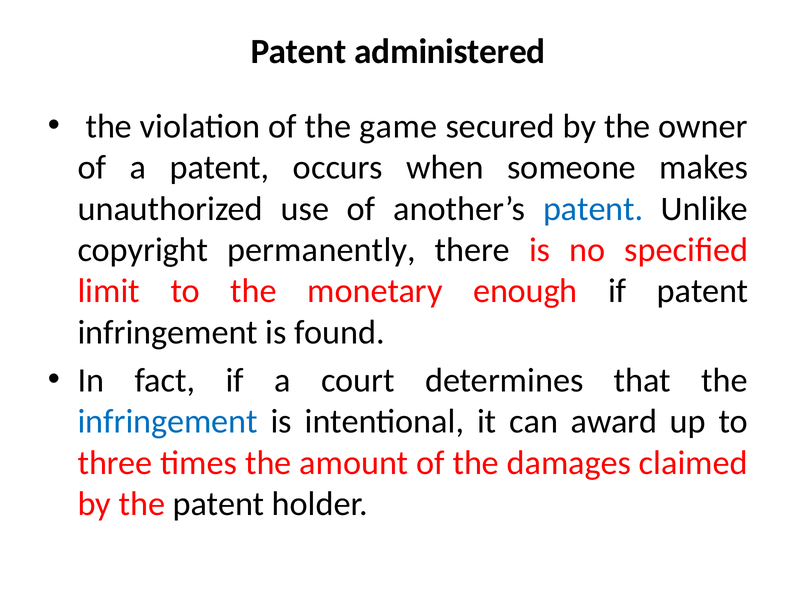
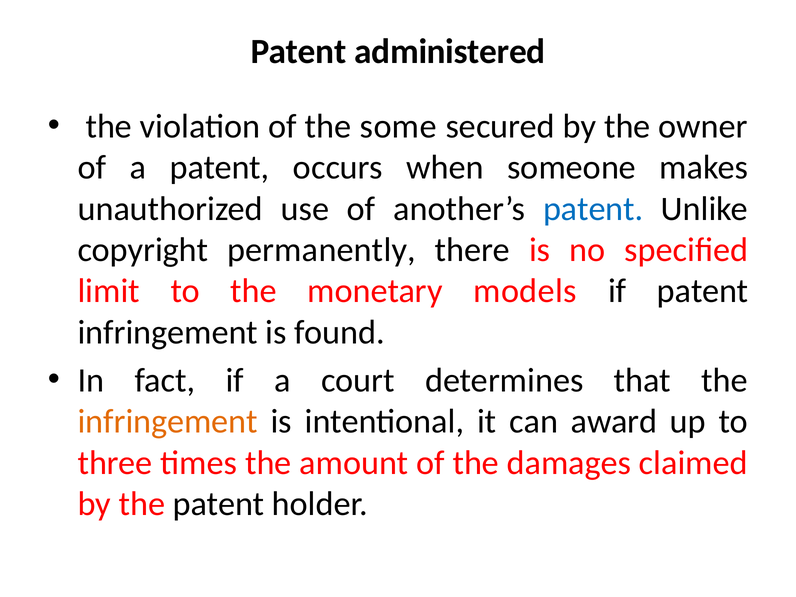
game: game -> some (398, 126)
enough: enough -> models (525, 291)
infringement colour: blue -> orange (168, 422)
